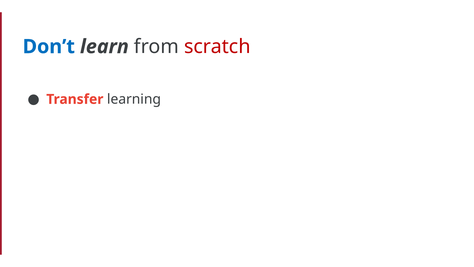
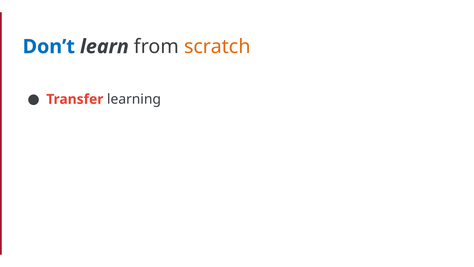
scratch colour: red -> orange (217, 47)
